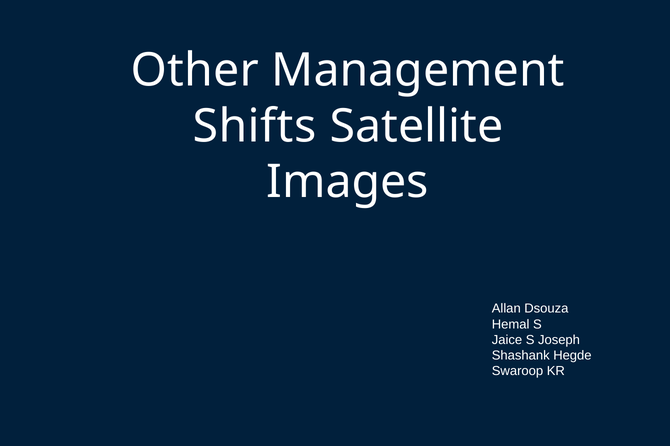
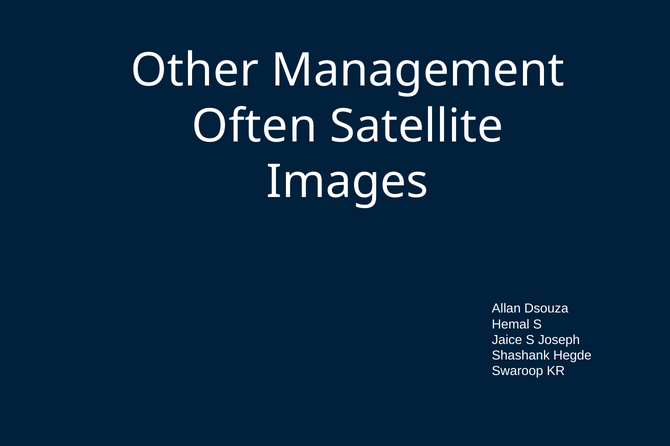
Shifts: Shifts -> Often (255, 127)
